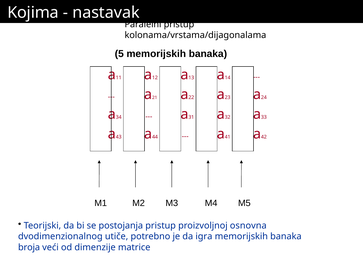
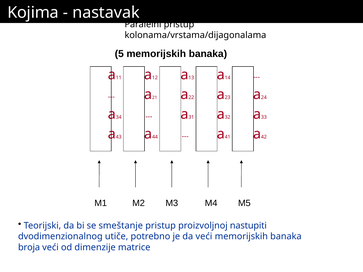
postojanja: postojanja -> smeštanje (121, 226)
osnovna: osnovna -> nastupiti (248, 226)
da igra: igra -> veći (204, 237)
